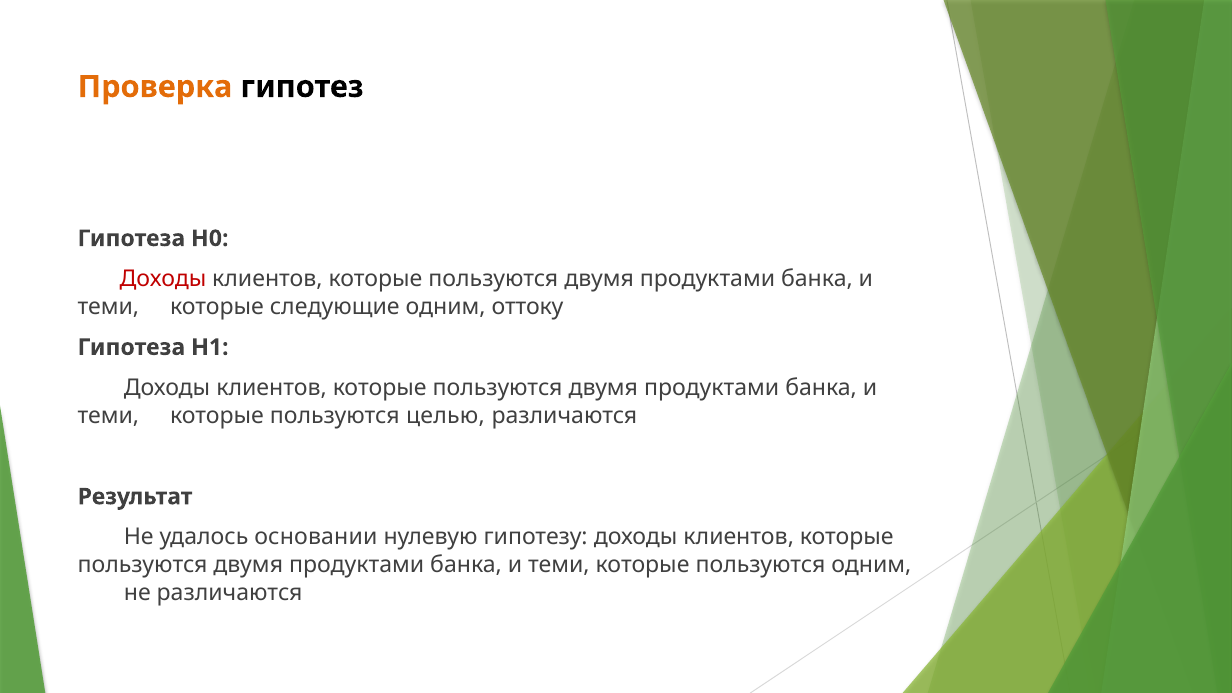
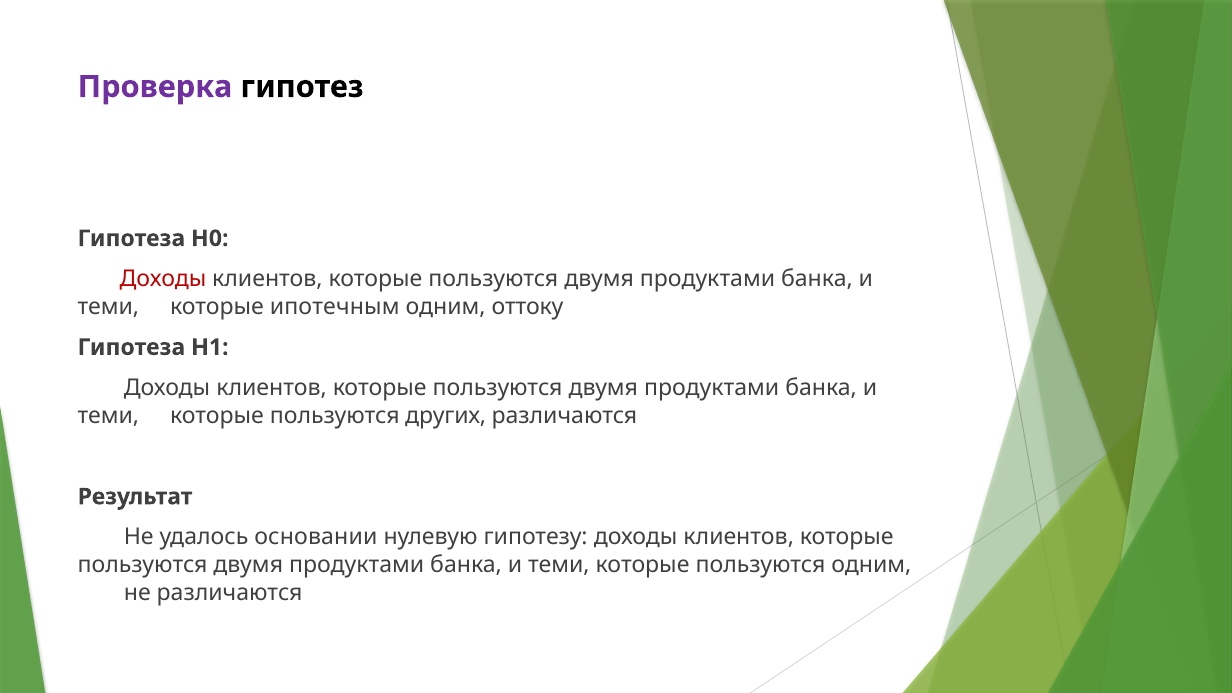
Проверка colour: orange -> purple (155, 87)
следующие: следующие -> ипотечным (335, 307)
целью: целью -> других (446, 416)
